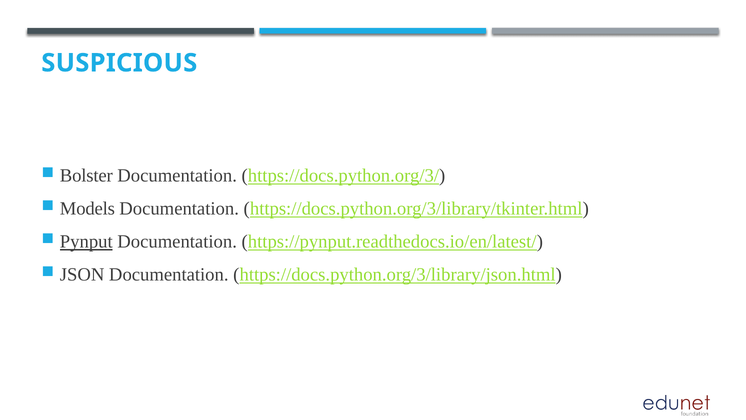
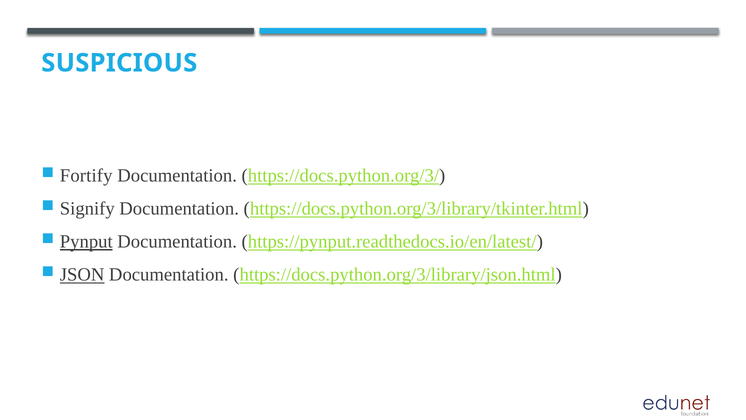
Bolster: Bolster -> Fortify (86, 176)
Models: Models -> Signify (87, 209)
JSON underline: none -> present (82, 275)
